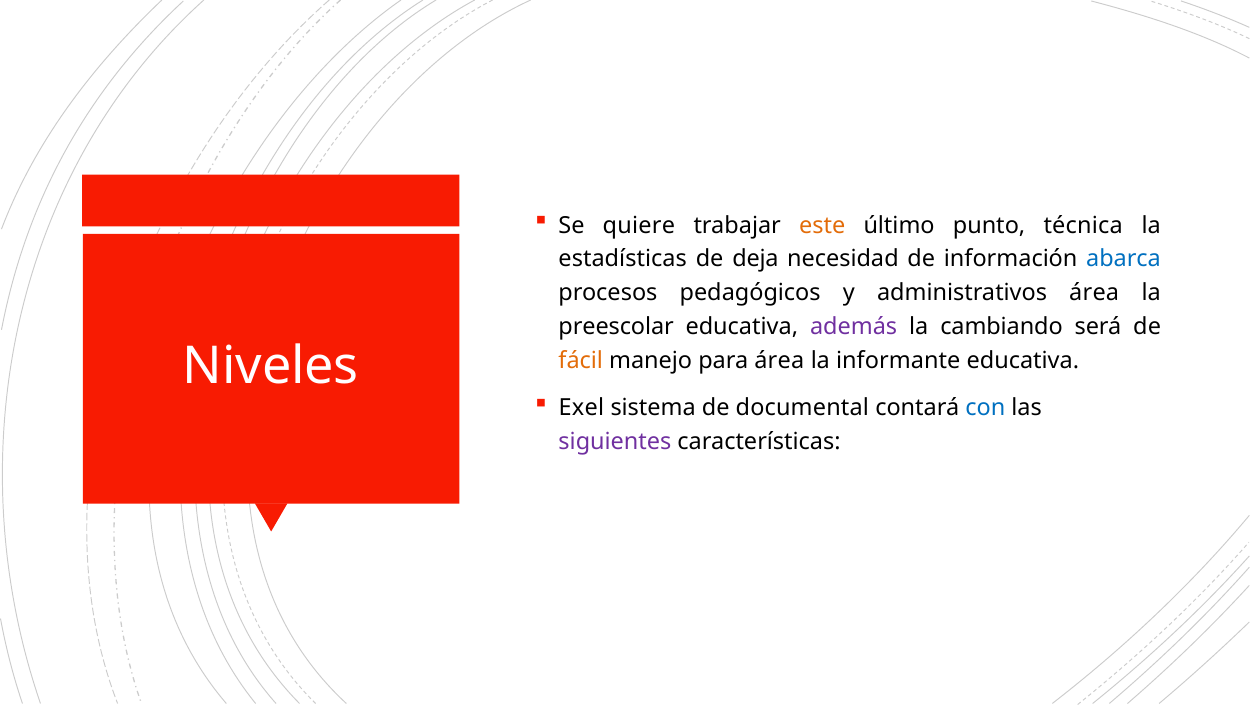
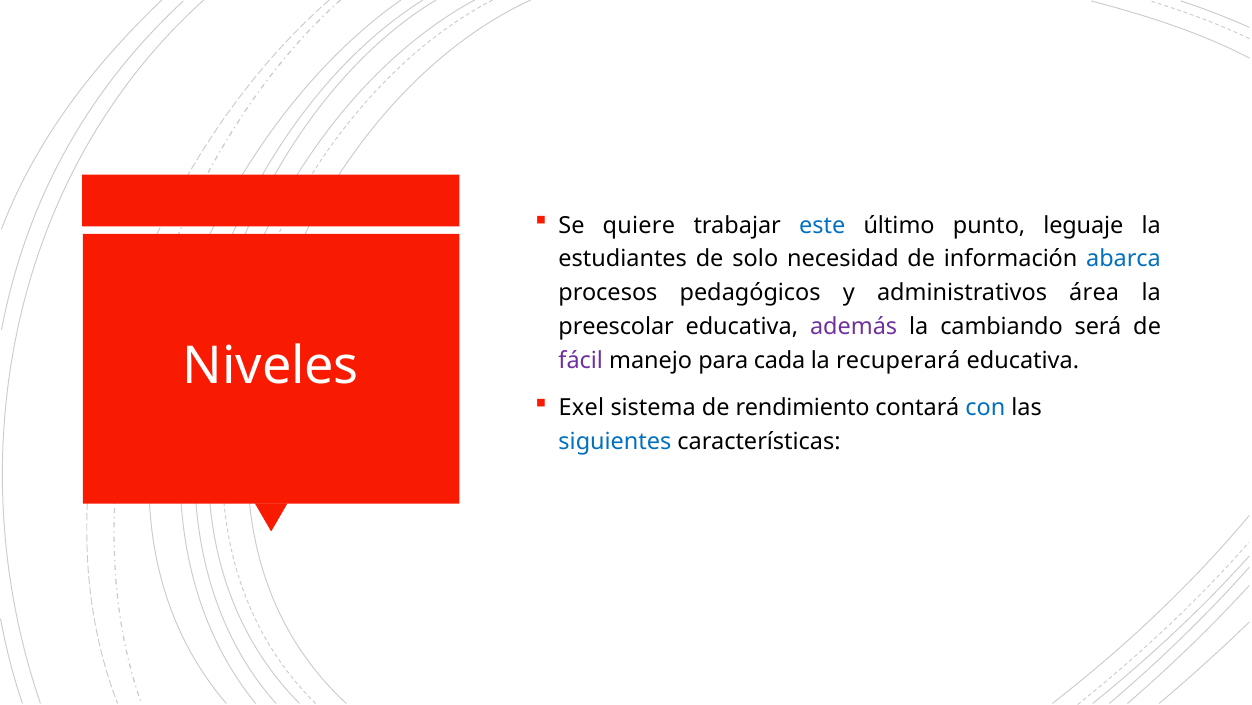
este colour: orange -> blue (822, 225)
técnica: técnica -> leguaje (1083, 225)
estadísticas: estadísticas -> estudiantes (623, 259)
deja: deja -> solo (755, 259)
fácil colour: orange -> purple (581, 360)
para área: área -> cada (780, 360)
informante: informante -> recuperará (898, 360)
documental: documental -> rendimiento (803, 407)
siguientes colour: purple -> blue (615, 441)
